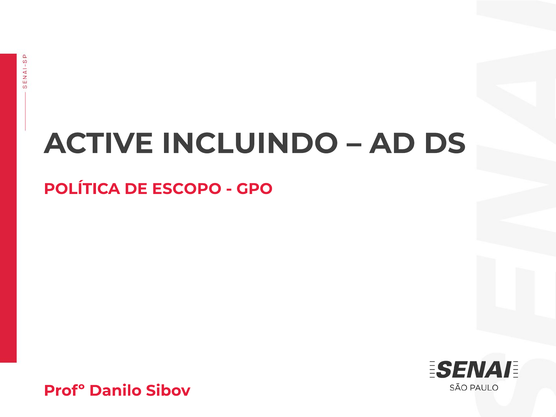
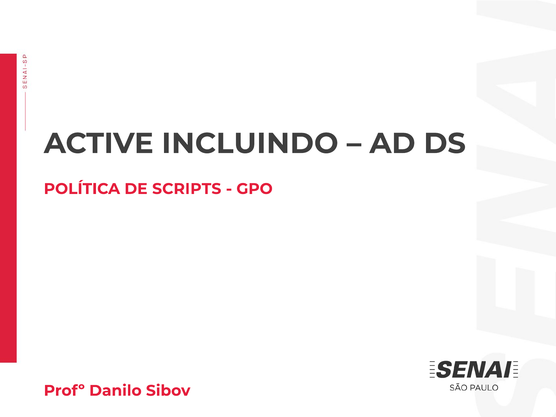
ESCOPO: ESCOPO -> SCRIPTS (187, 189)
